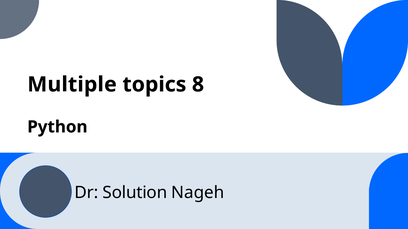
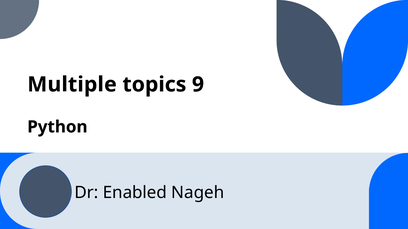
8: 8 -> 9 (198, 85)
Solution: Solution -> Enabled (135, 193)
